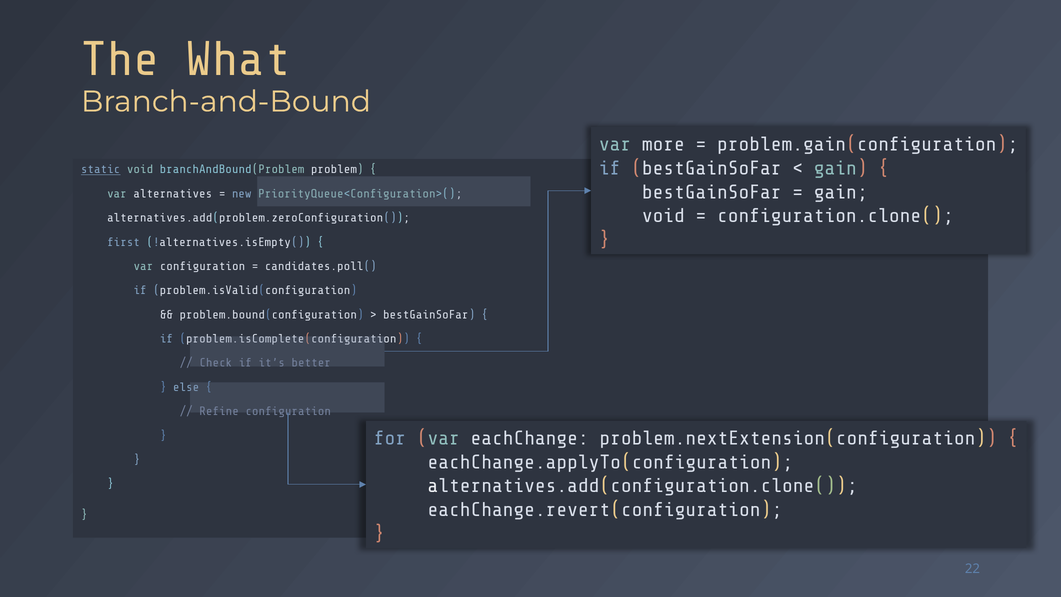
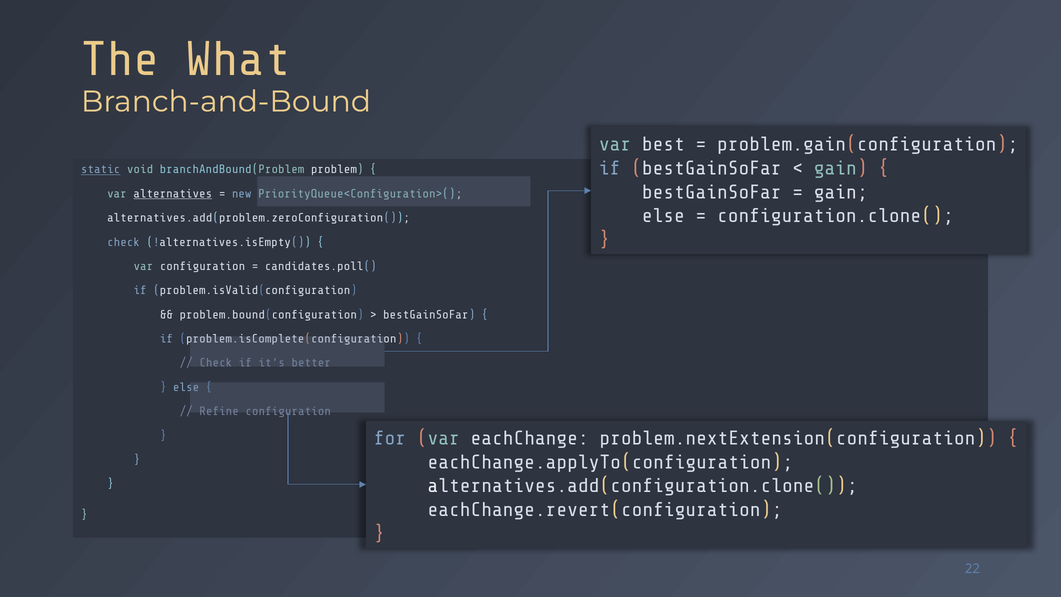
more: more -> best (663, 144)
alternatives underline: none -> present (173, 194)
void: void -> else (663, 216)
first: first -> check (124, 242)
